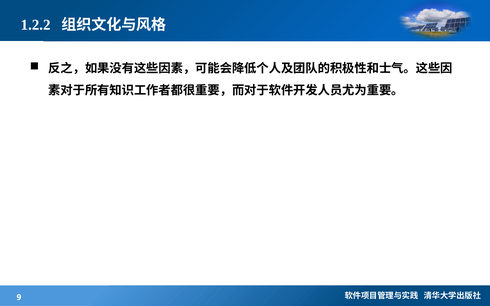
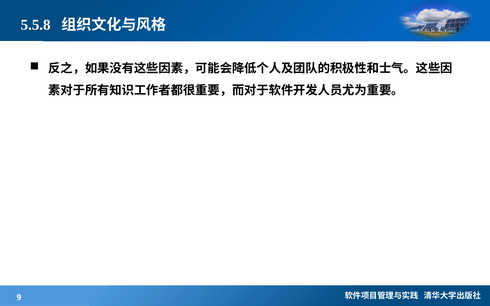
1.2.2: 1.2.2 -> 5.5.8 (36, 25)
